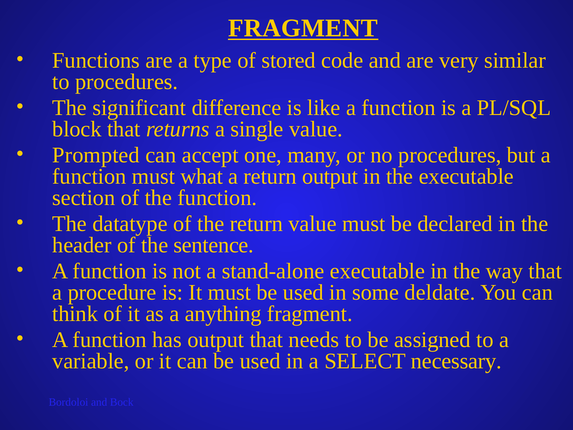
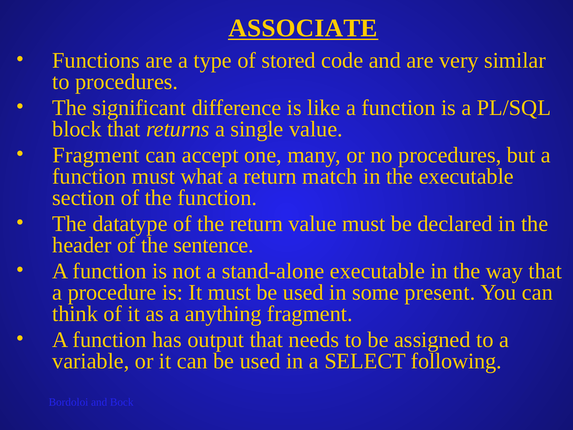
FRAGMENT: FRAGMENT -> ASSOCIATE (303, 28)
Prompted: Prompted -> Fragment (96, 155)
return output: output -> match (330, 176)
deldate: deldate -> present (440, 292)
necessary: necessary -> following (456, 361)
